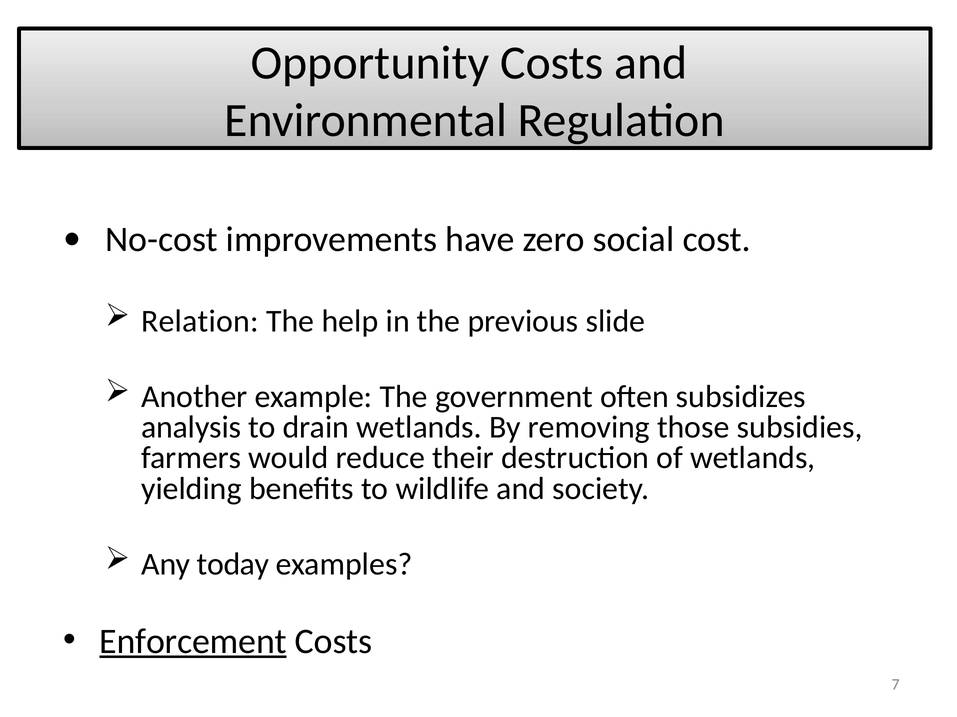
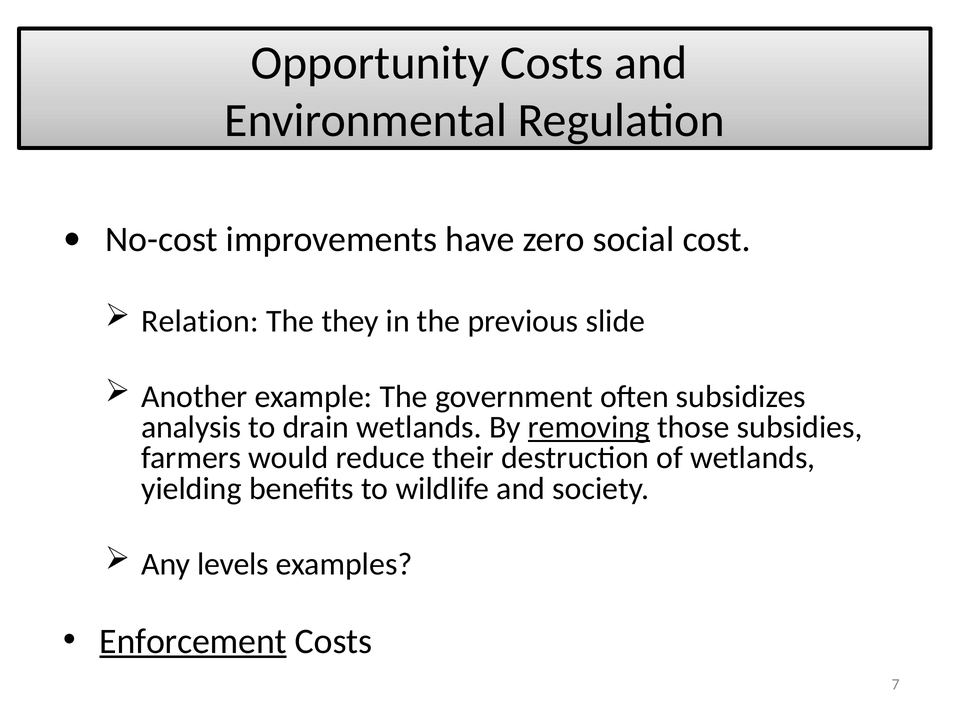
help: help -> they (350, 321)
removing underline: none -> present (589, 428)
today: today -> levels (233, 565)
